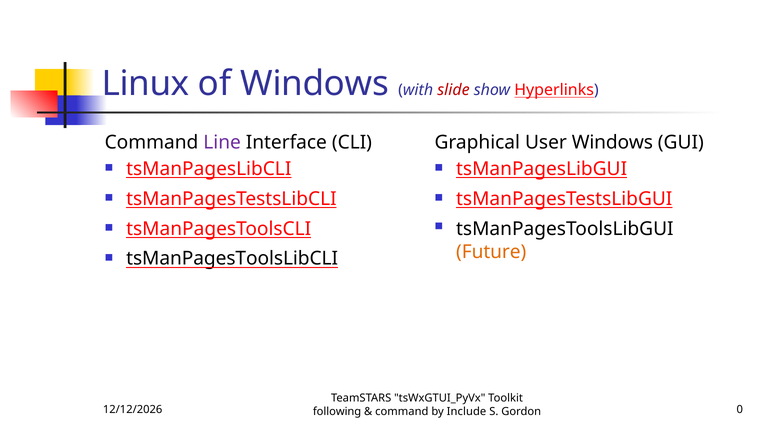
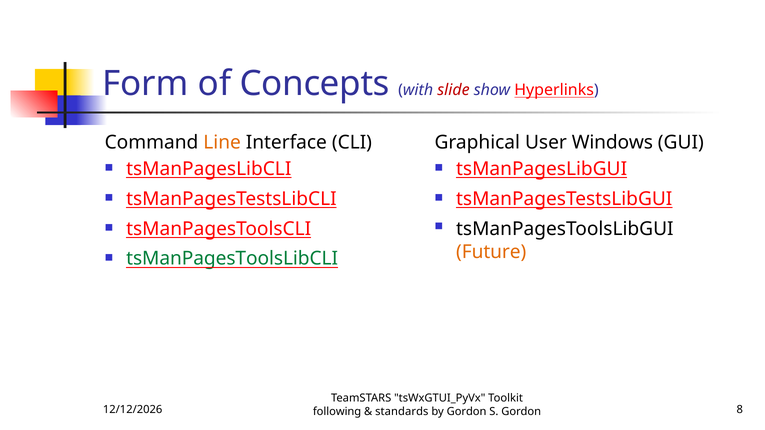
Linux: Linux -> Form (145, 84)
of Windows: Windows -> Concepts (315, 84)
Line colour: purple -> orange (222, 142)
tsManPagesToolsLibCLI colour: black -> green (232, 259)
command: command -> standards (402, 412)
by Include: Include -> Gordon (467, 412)
0: 0 -> 8 (740, 410)
